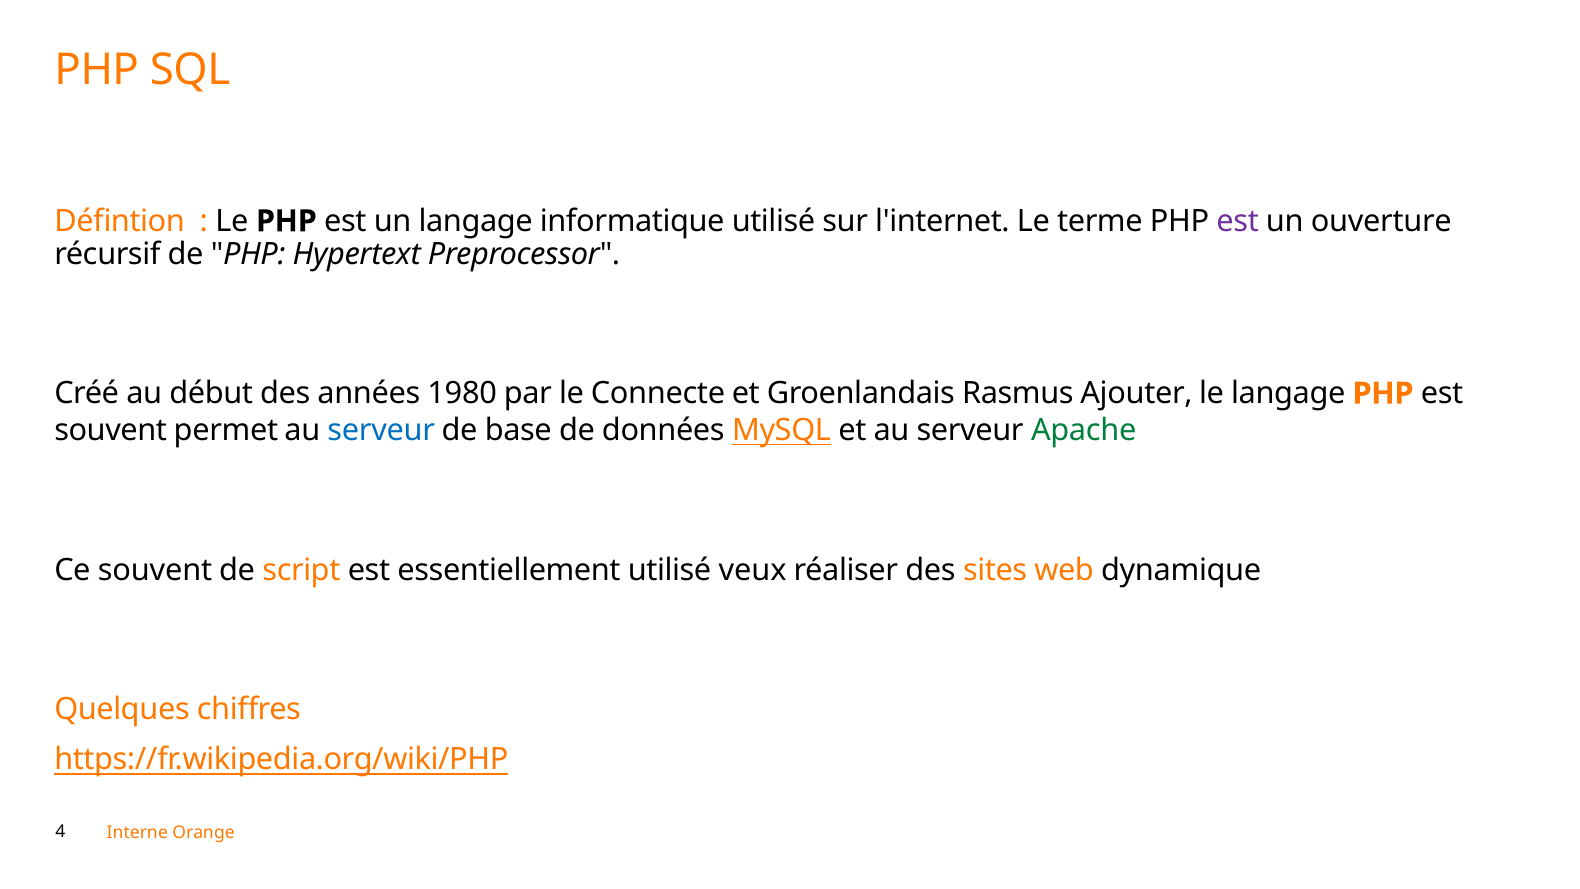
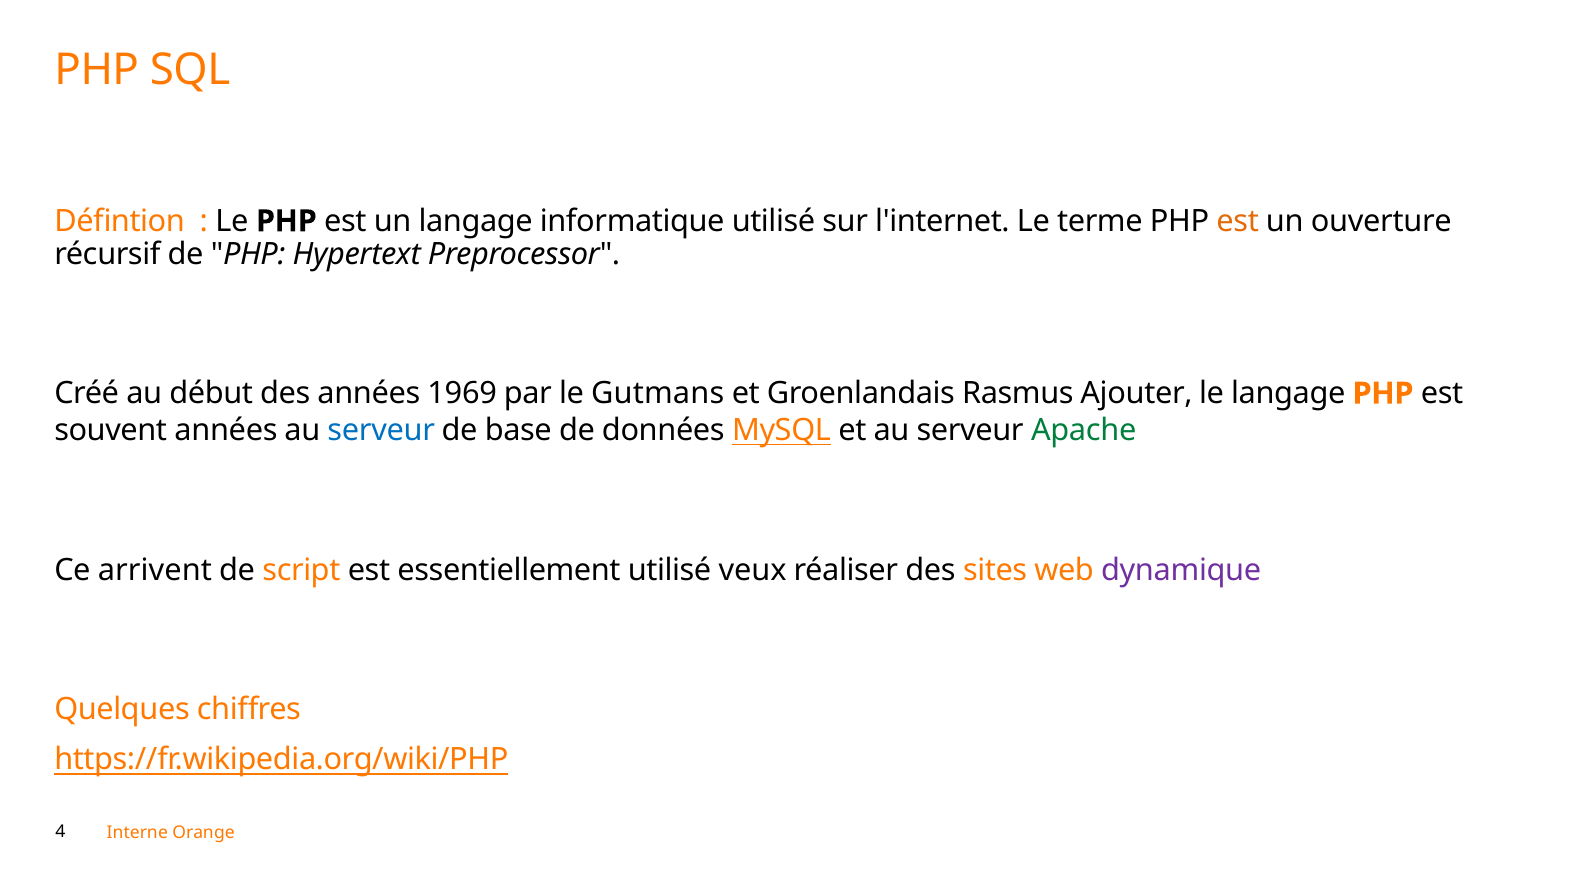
est colour: purple -> orange (1238, 221)
1980: 1980 -> 1969 (462, 393)
Connecte: Connecte -> Gutmans (658, 393)
souvent permet: permet -> années (226, 430)
Ce souvent: souvent -> arrivent (155, 570)
dynamique colour: black -> purple (1181, 570)
